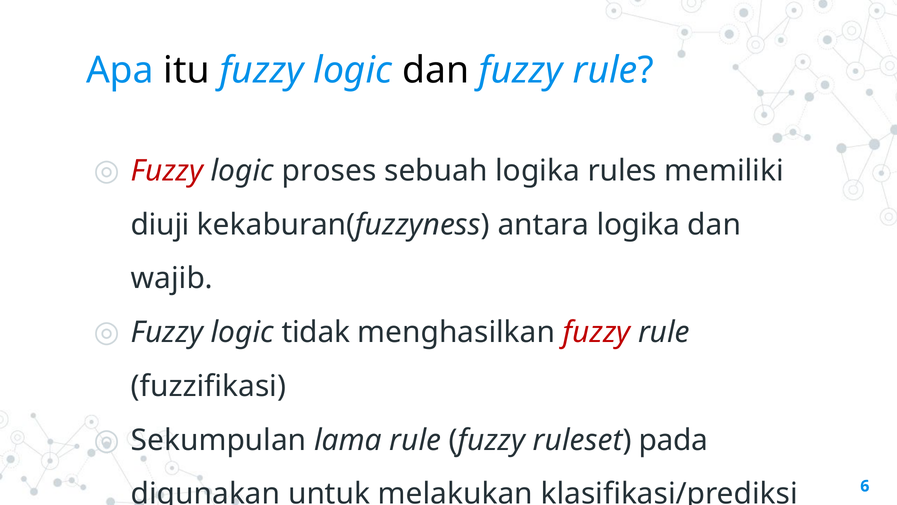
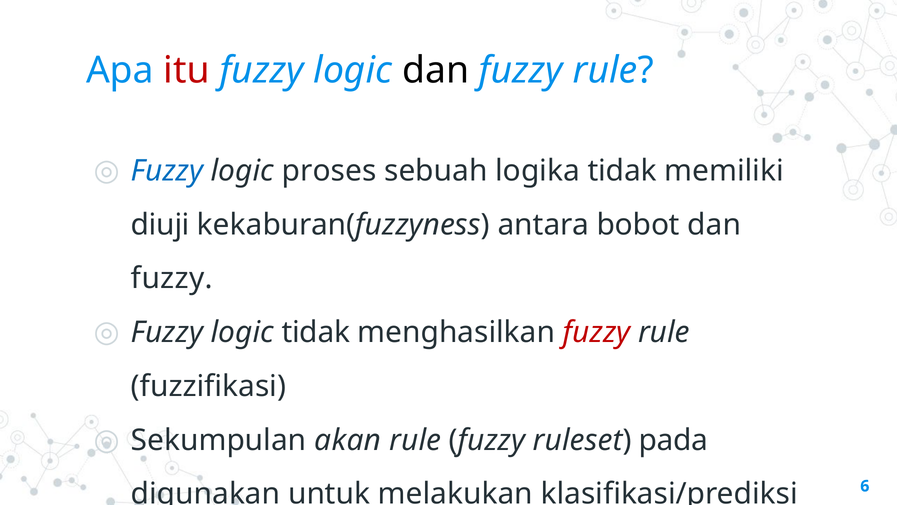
itu colour: black -> red (187, 70)
Fuzzy colour: red -> blue (167, 171)
logika rules: rules -> tidak (622, 171)
antara logika: logika -> bobot (638, 225)
wajib: wajib -> fuzzy (172, 278)
lama: lama -> akan (348, 440)
